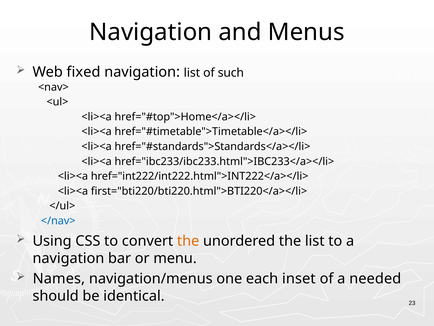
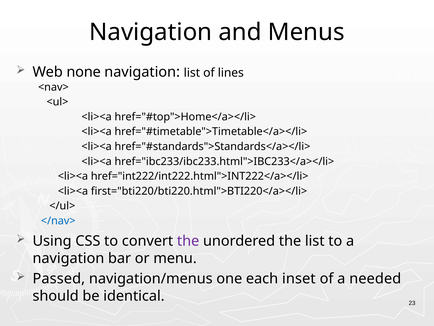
fixed: fixed -> none (84, 72)
such: such -> lines (231, 73)
the colour: orange -> purple (188, 241)
Names: Names -> Passed (59, 278)
